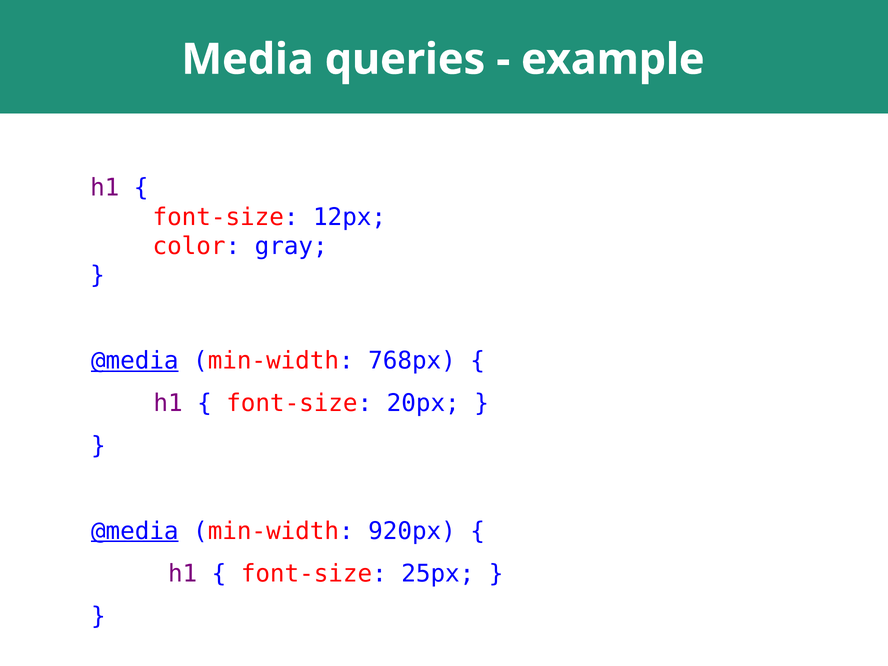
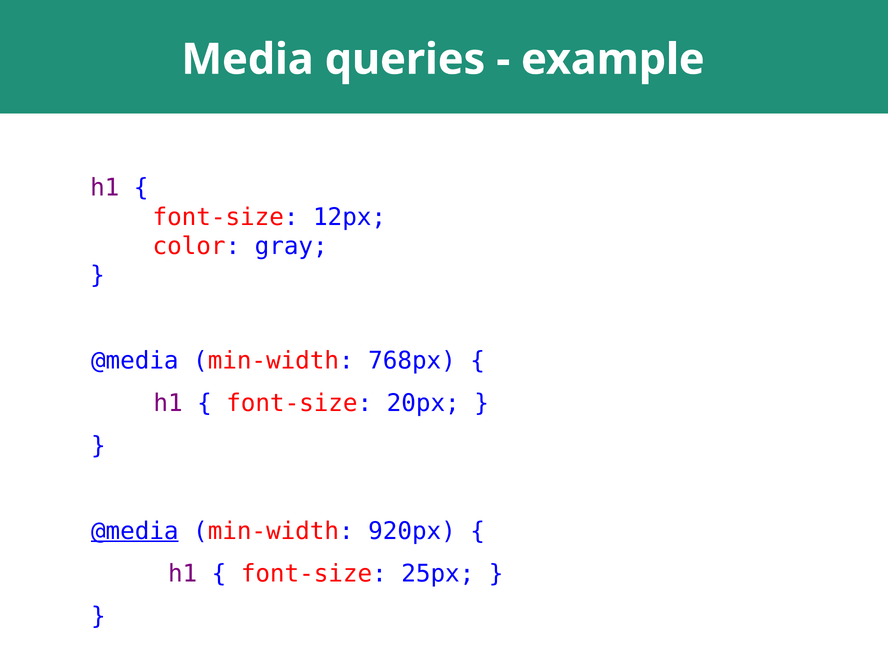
@media underline: present -> none (135, 361)
